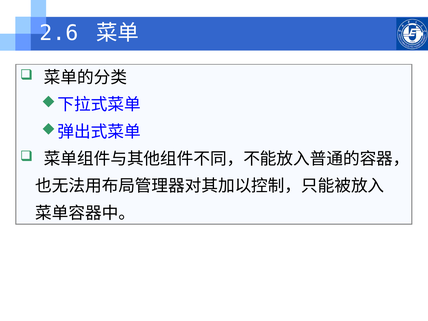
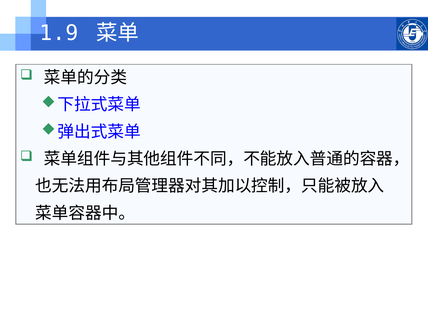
2.6: 2.6 -> 1.9 (59, 33)
